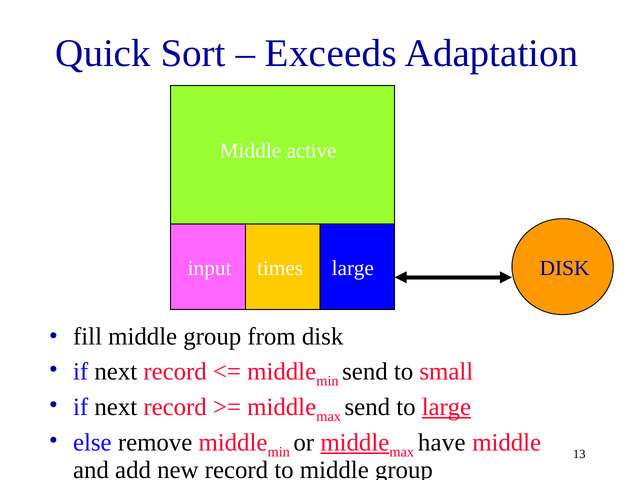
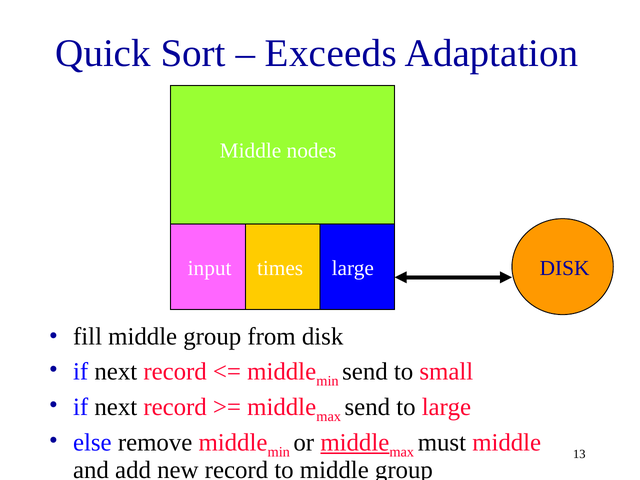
active: active -> nodes (311, 151)
large underline: present -> none (446, 407)
have: have -> must (442, 443)
